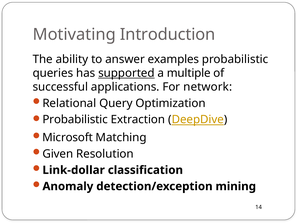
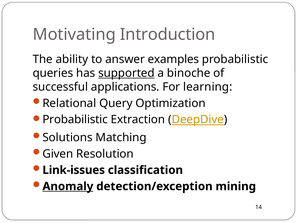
multiple: multiple -> binoche (189, 73)
network: network -> learning (208, 87)
Microsoft: Microsoft -> Solutions (68, 137)
Link-dollar: Link-dollar -> Link-issues (74, 170)
Anomaly underline: none -> present (68, 186)
